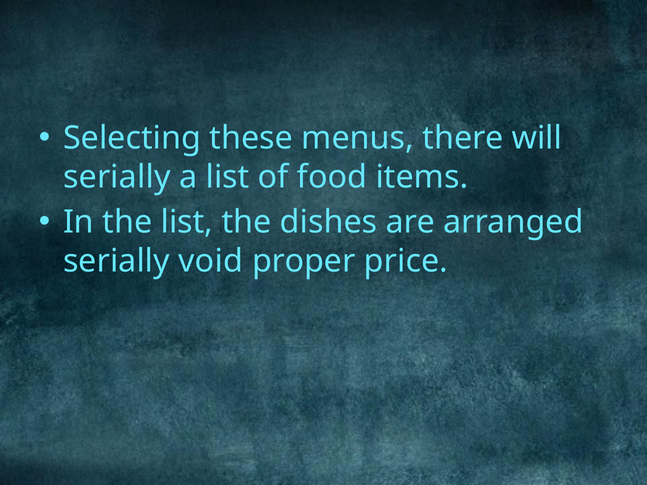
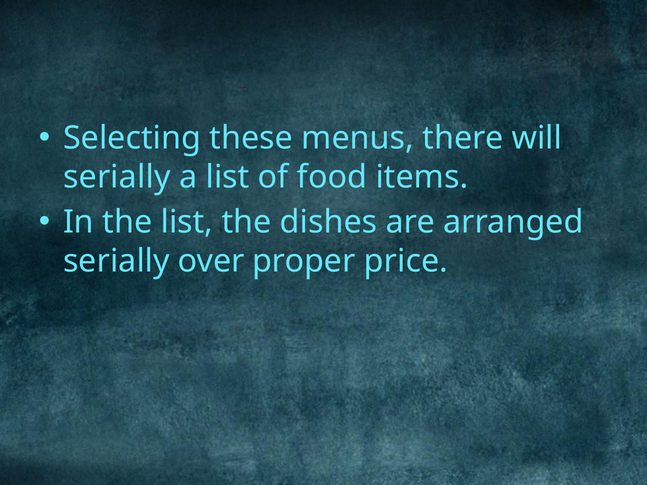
void: void -> over (211, 261)
